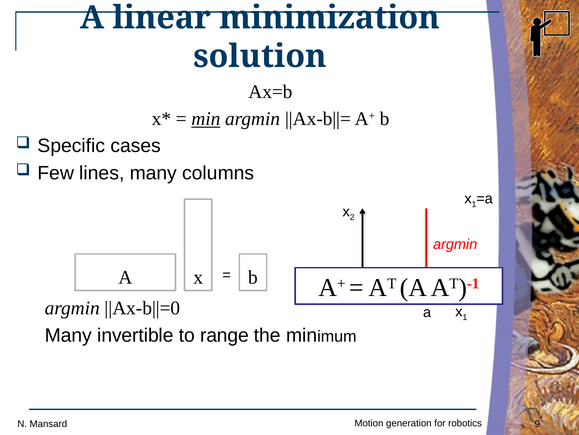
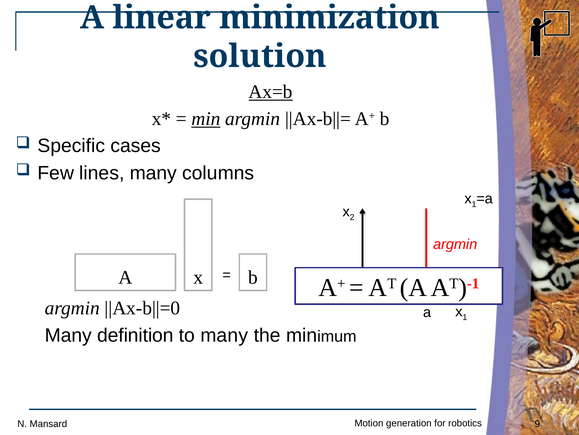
Ax=b underline: none -> present (271, 92)
invertible: invertible -> definition (135, 335)
to range: range -> many (224, 335)
